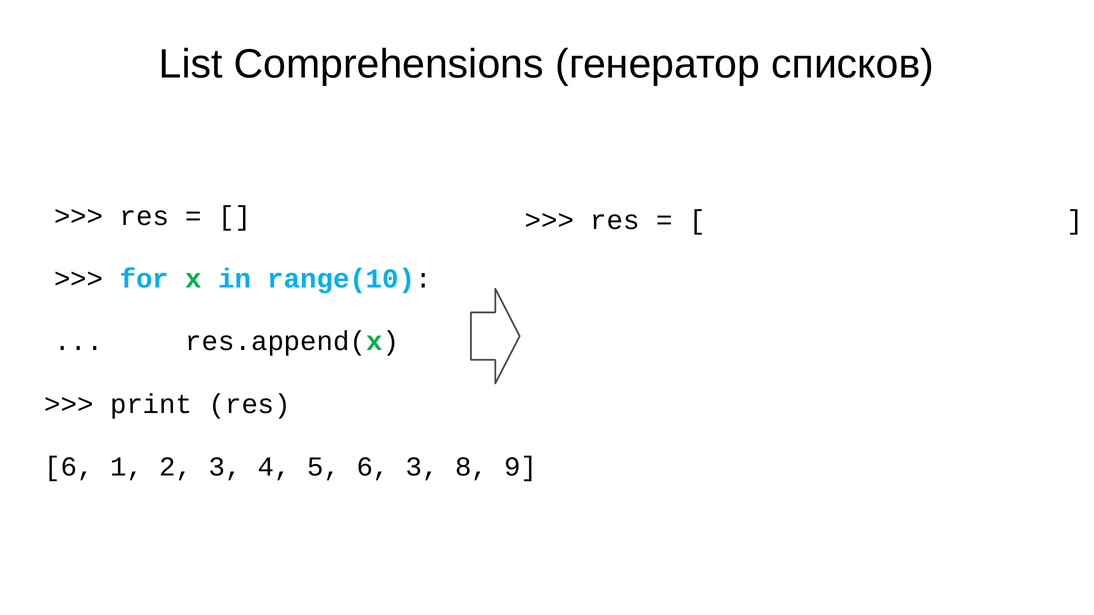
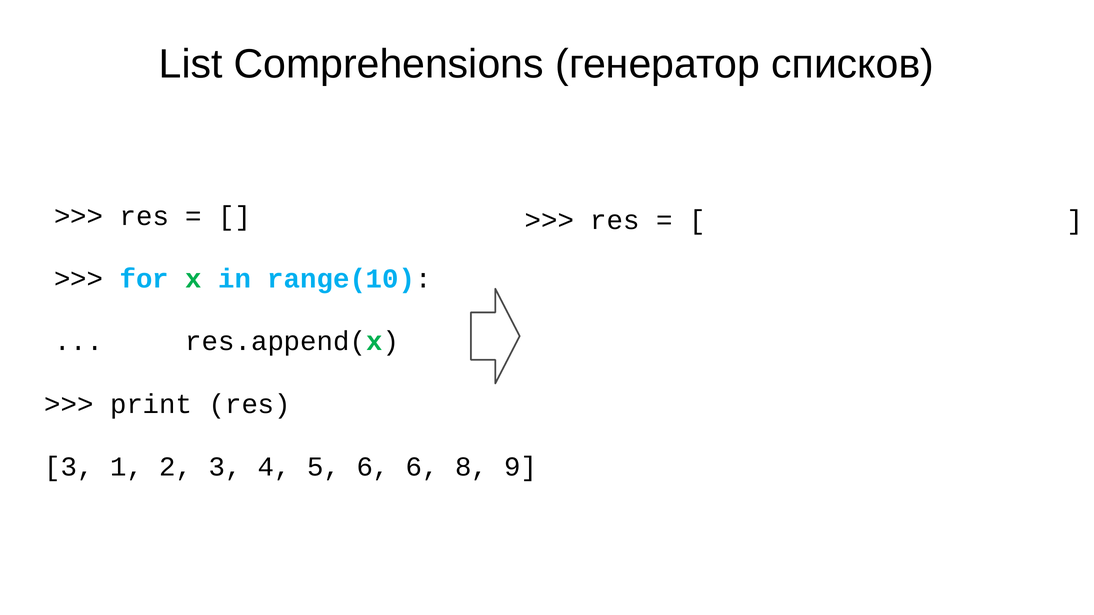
6: 6 -> 3 (69, 467)
6 3: 3 -> 6 (422, 467)
